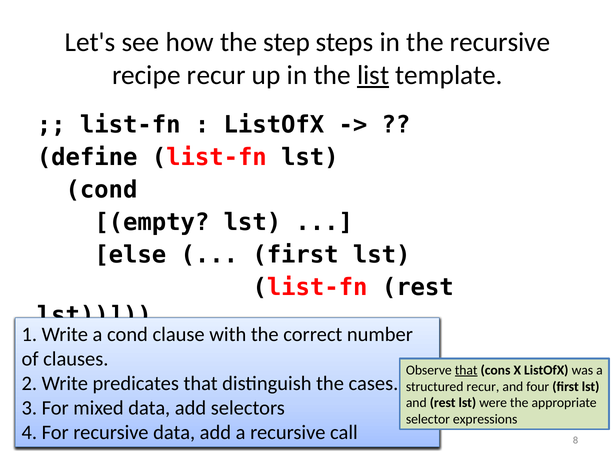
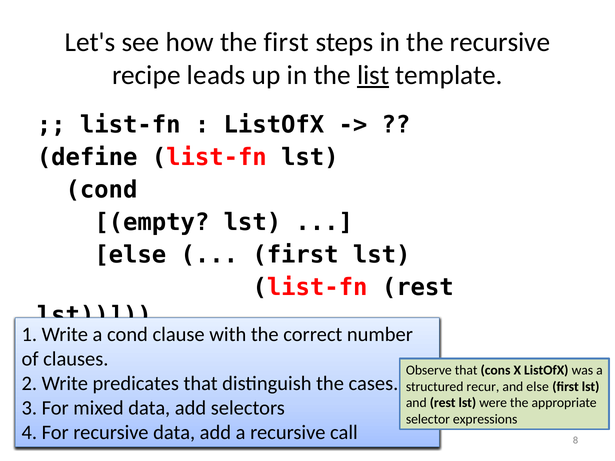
the step: step -> first (286, 42)
recipe recur: recur -> leads (216, 75)
that underline: present -> none (466, 370)
and four: four -> else (538, 387)
